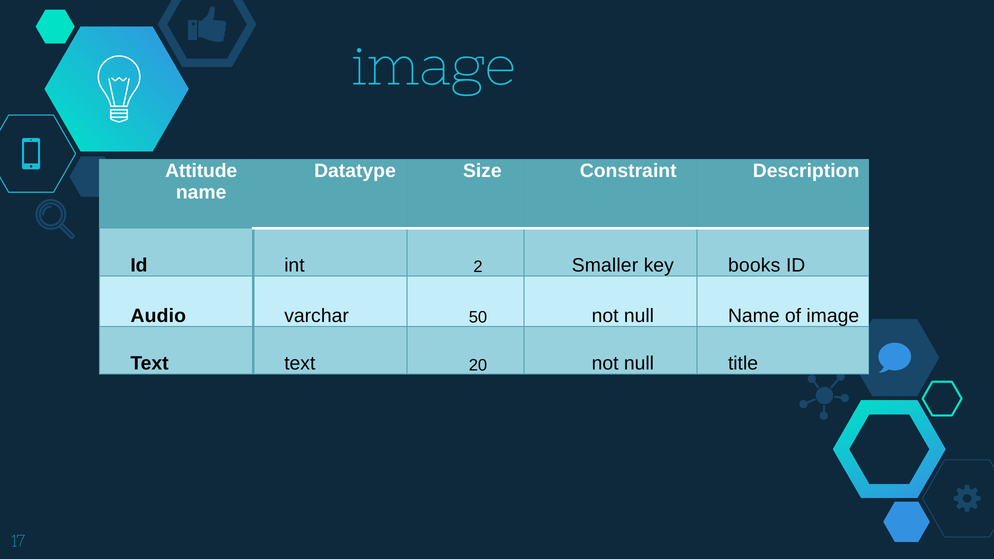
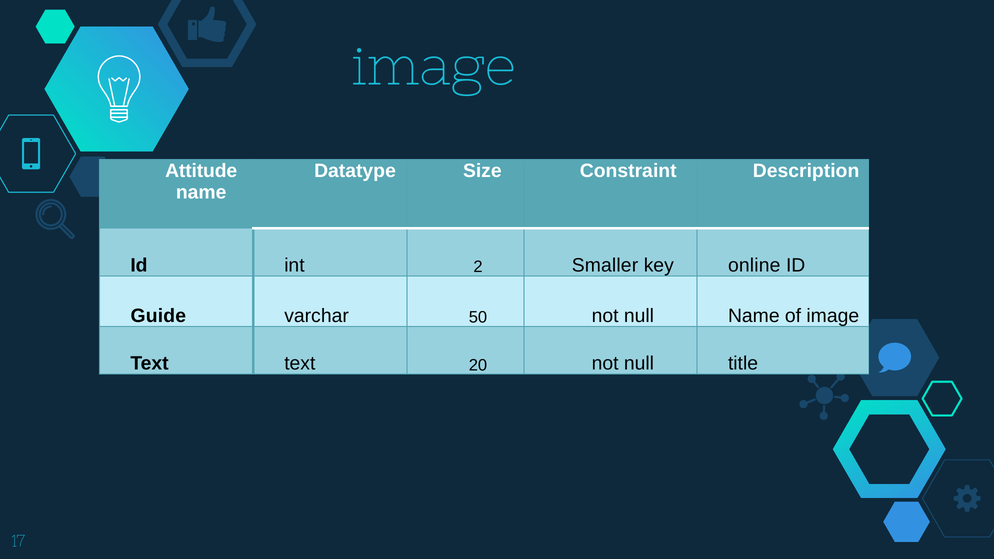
books: books -> online (754, 265)
Audio: Audio -> Guide (158, 316)
